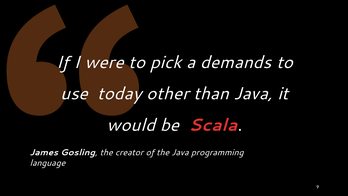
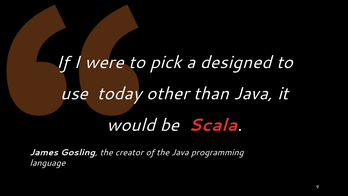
demands: demands -> designed (236, 62)
